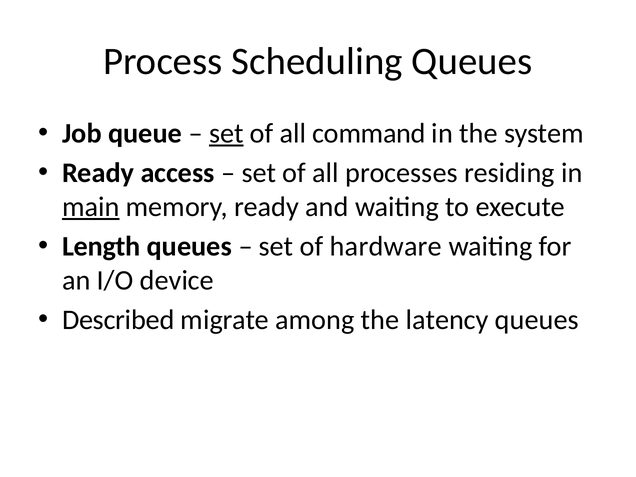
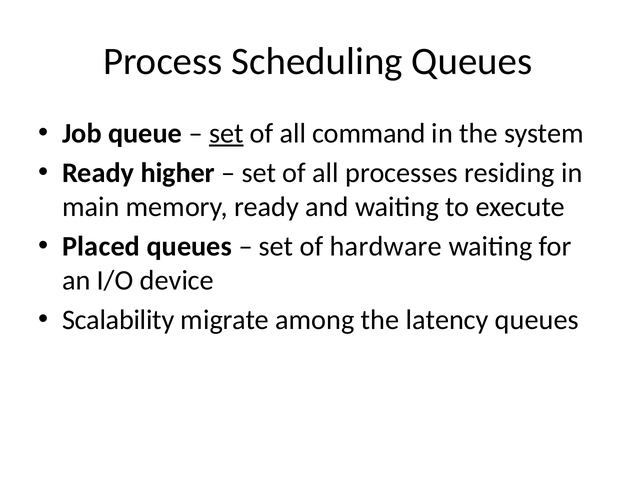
access: access -> higher (178, 173)
main underline: present -> none (91, 207)
Length: Length -> Placed (101, 247)
Described: Described -> Scalability (118, 320)
